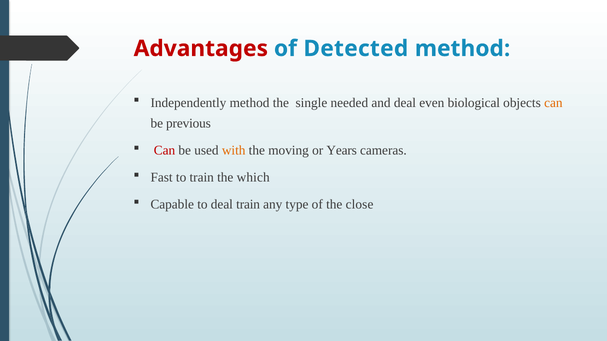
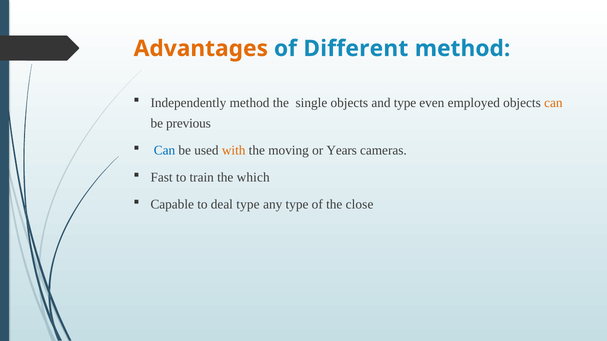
Advantages colour: red -> orange (201, 49)
Detected: Detected -> Different (356, 49)
single needed: needed -> objects (349, 103)
and deal: deal -> type (405, 103)
biological: biological -> employed (474, 103)
Can colour: red -> blue (164, 151)
deal train: train -> type (248, 205)
